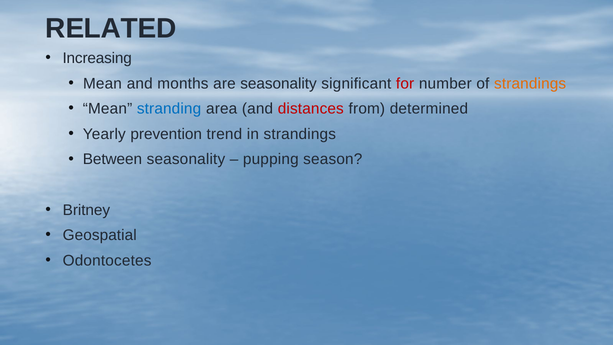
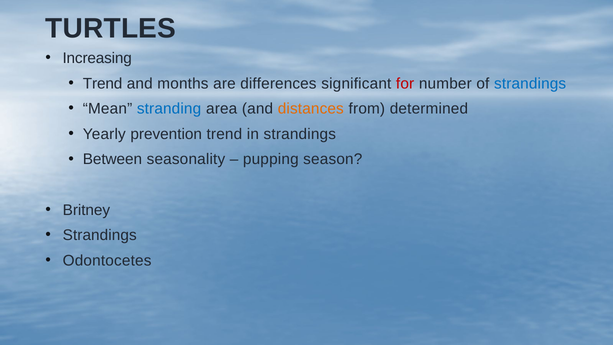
RELATED: RELATED -> TURTLES (111, 28)
Mean: Mean -> Trend (103, 83)
are seasonality: seasonality -> differences (278, 83)
strandings colour: orange -> blue (530, 83)
distances colour: red -> orange (311, 109)
Geospatial: Geospatial -> Strandings (100, 235)
